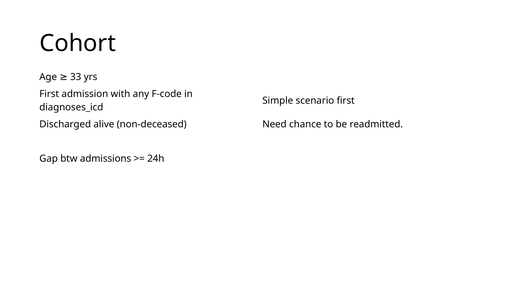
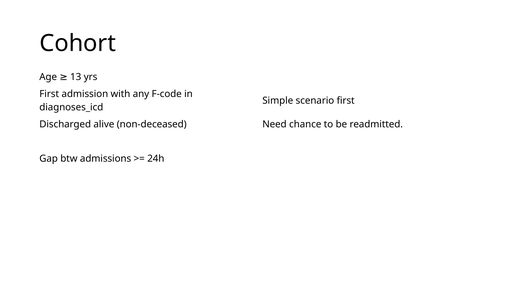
33: 33 -> 13 (76, 77)
